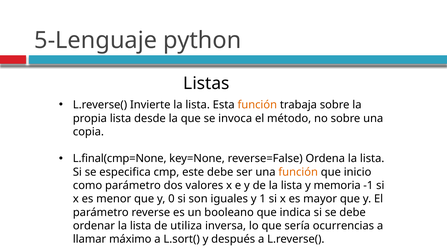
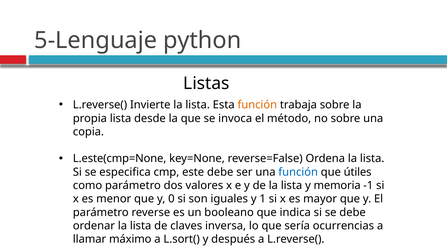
L.final(cmp=None: L.final(cmp=None -> L.este(cmp=None (120, 158)
función colour: orange -> blue (298, 172)
inicio: inicio -> útiles (358, 172)
utiliza: utiliza -> claves (186, 225)
